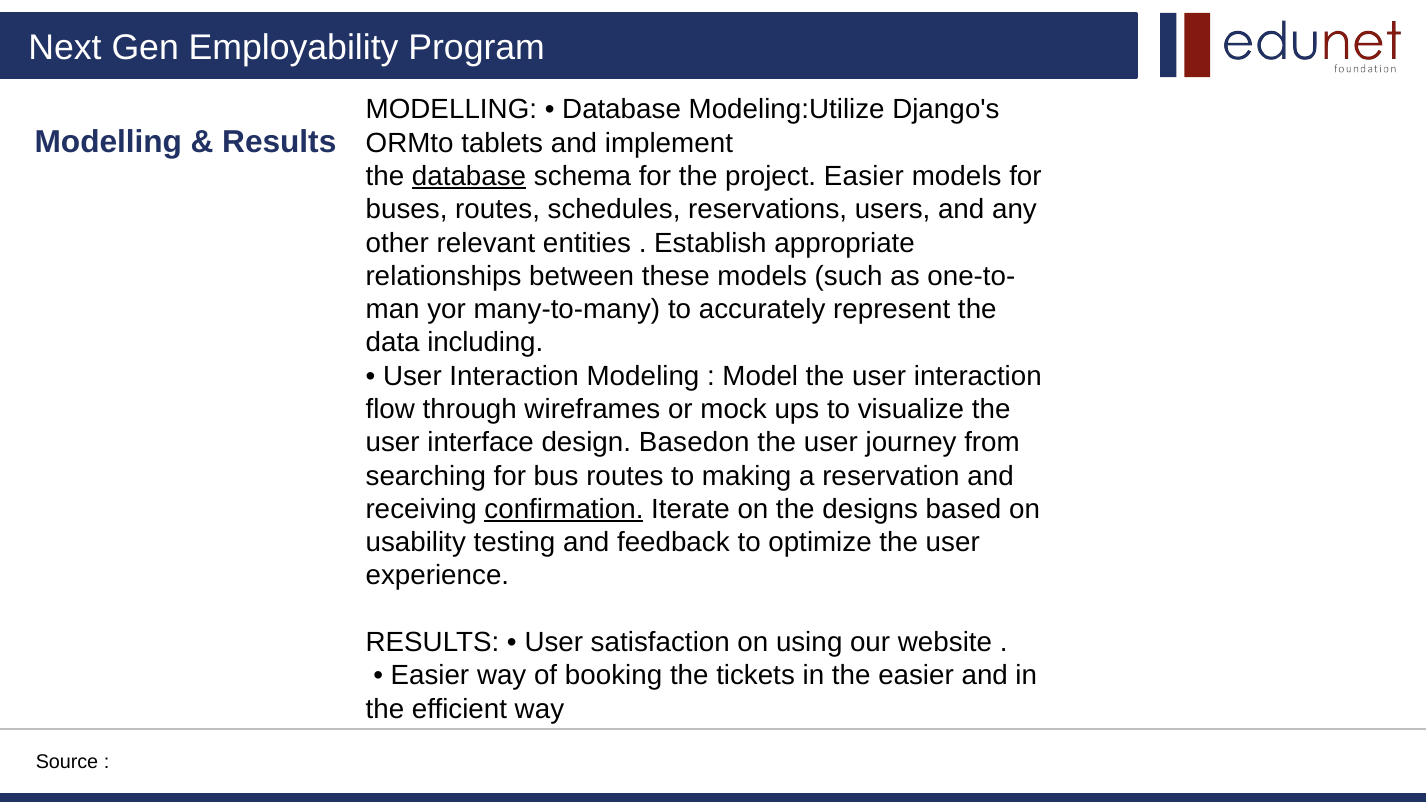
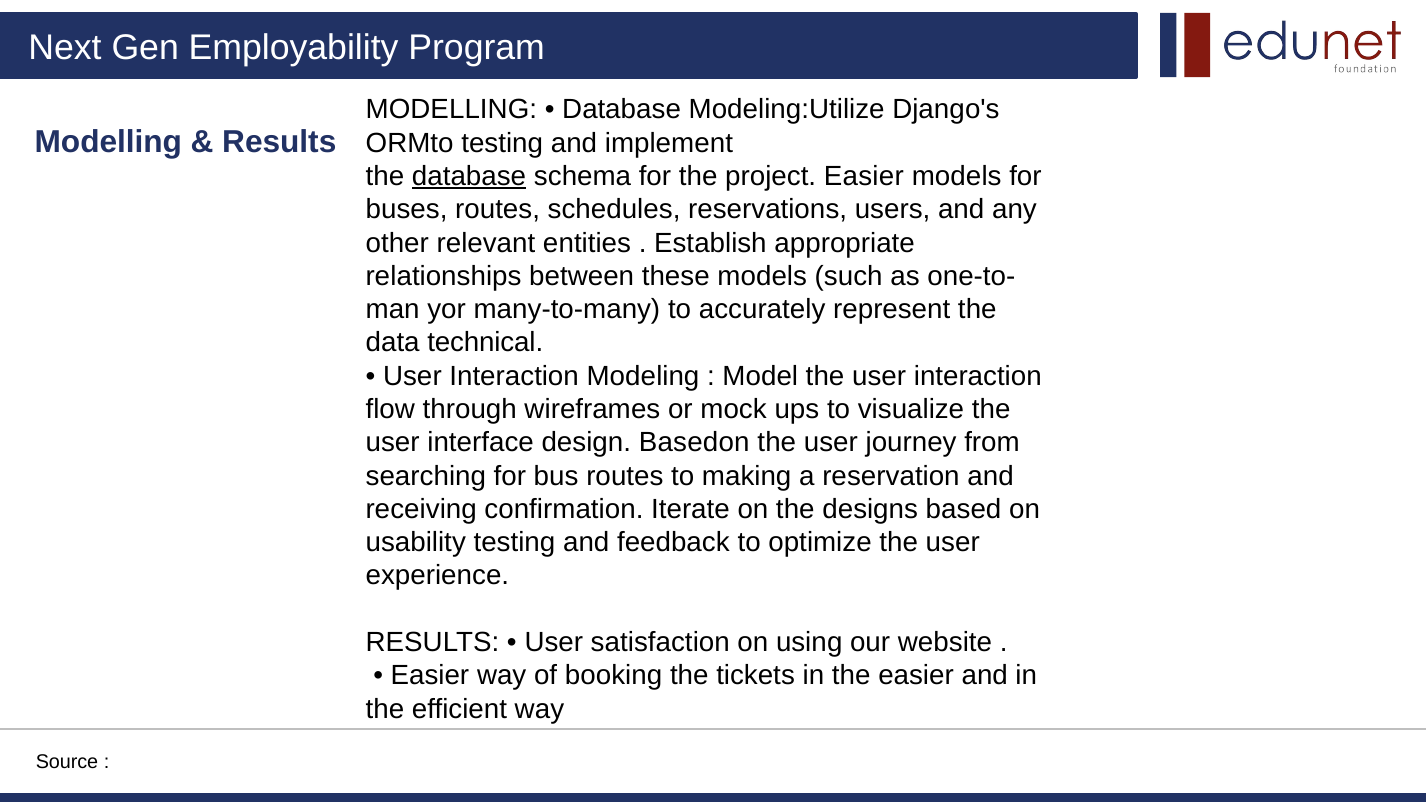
ORMto tablets: tablets -> testing (502, 143)
including: including -> technical (485, 343)
confirmation underline: present -> none (564, 509)
